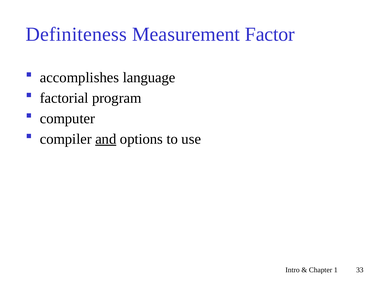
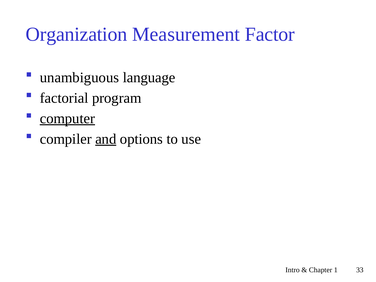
Definiteness: Definiteness -> Organization (76, 34)
accomplishes: accomplishes -> unambiguous (79, 77)
computer underline: none -> present (67, 118)
